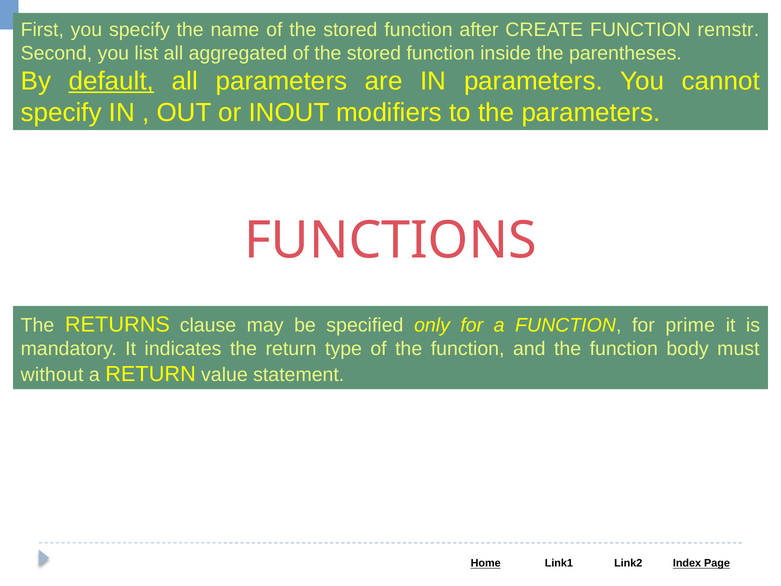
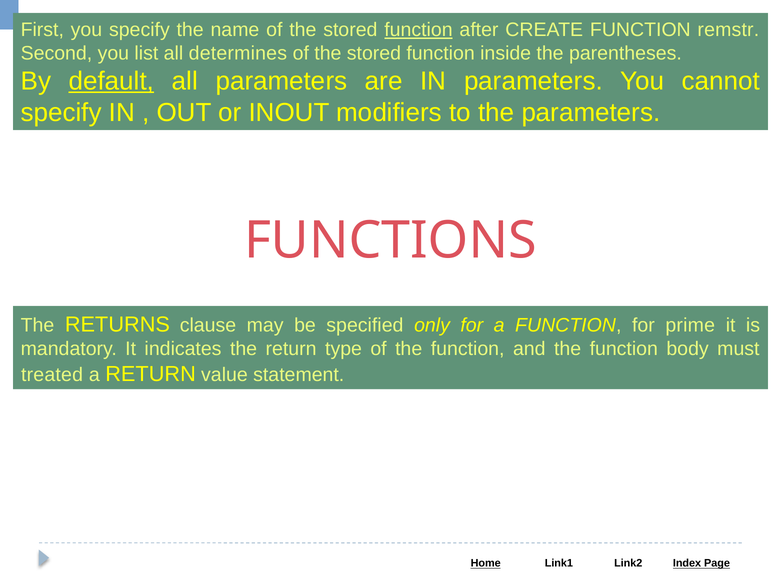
function underline: none -> present (418, 30)
aggregated: aggregated -> determines (238, 53)
without: without -> treated (52, 374)
